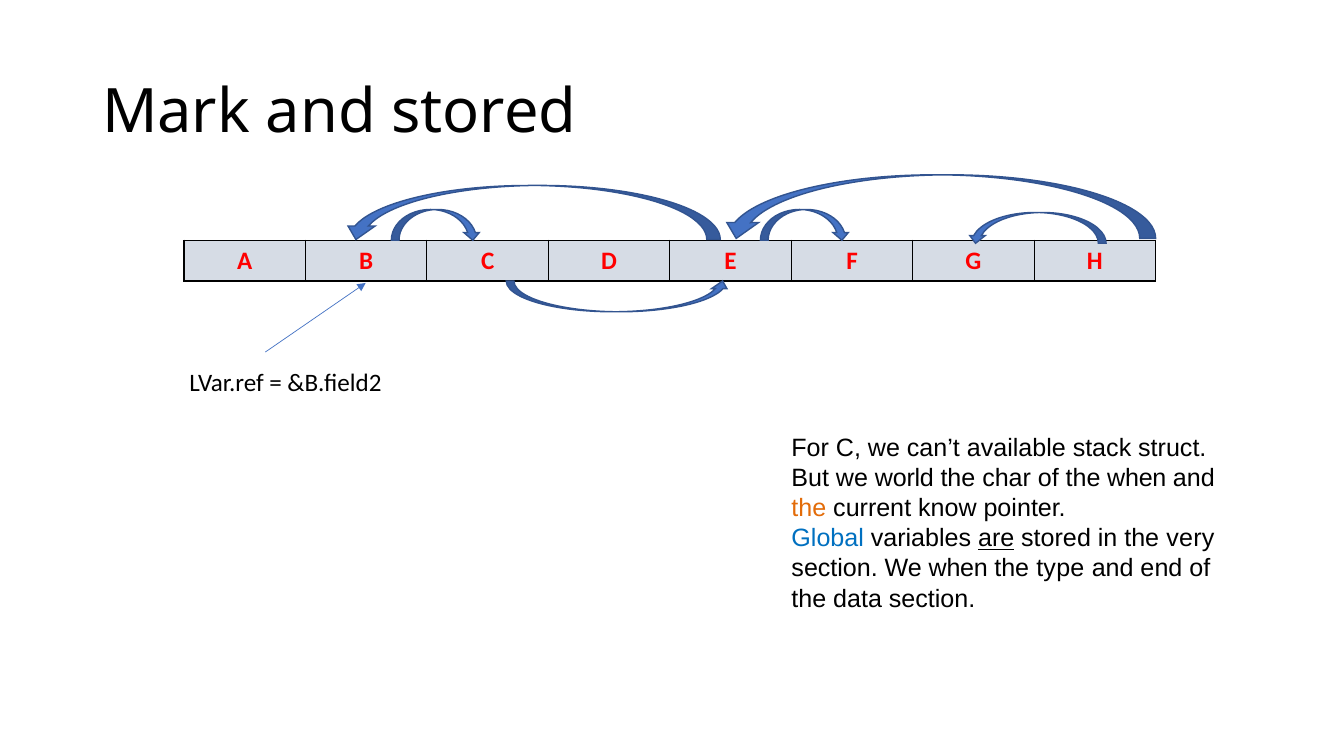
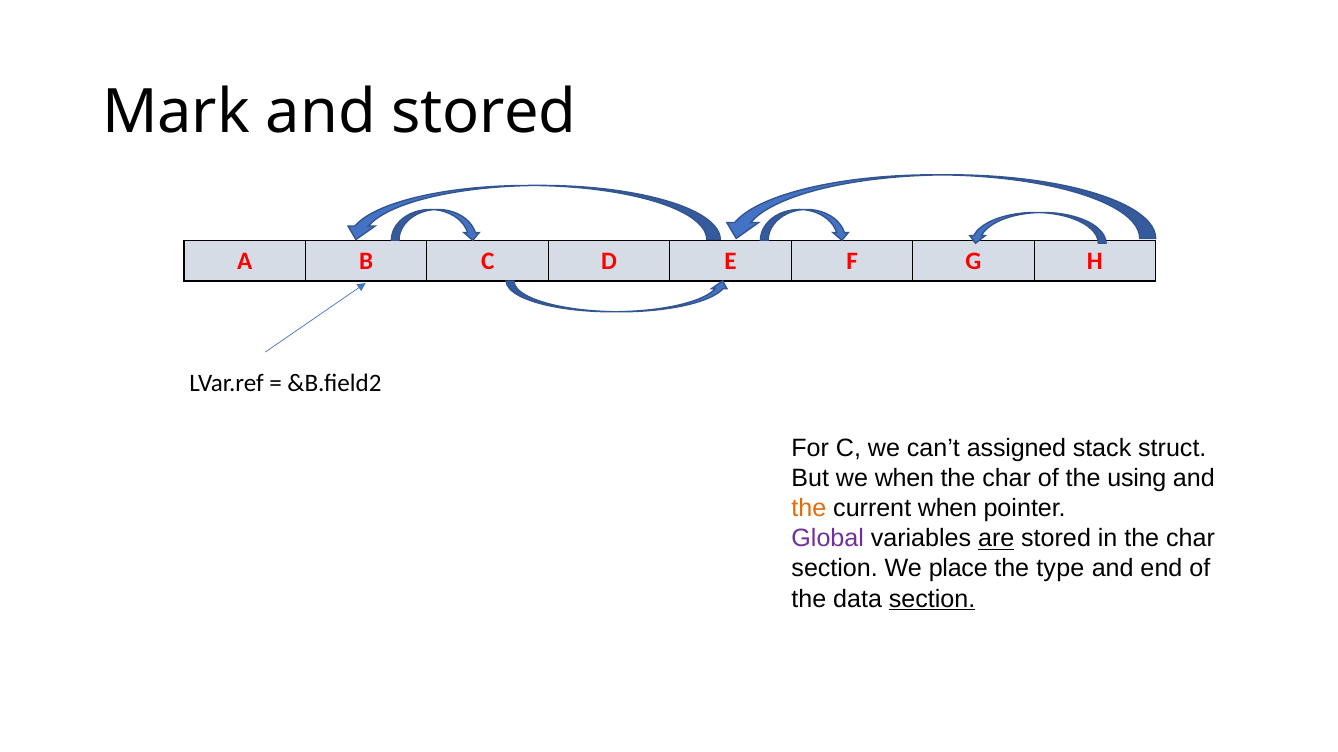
available: available -> assigned (1016, 449)
we world: world -> when (904, 479)
the when: when -> using (1137, 479)
current know: know -> when (947, 509)
Global colour: blue -> purple (828, 539)
in the very: very -> char (1190, 539)
We when: when -> place (958, 569)
section underline: none -> present (932, 599)
